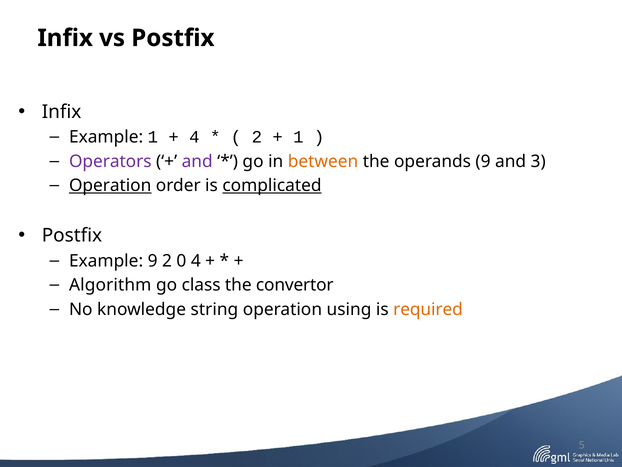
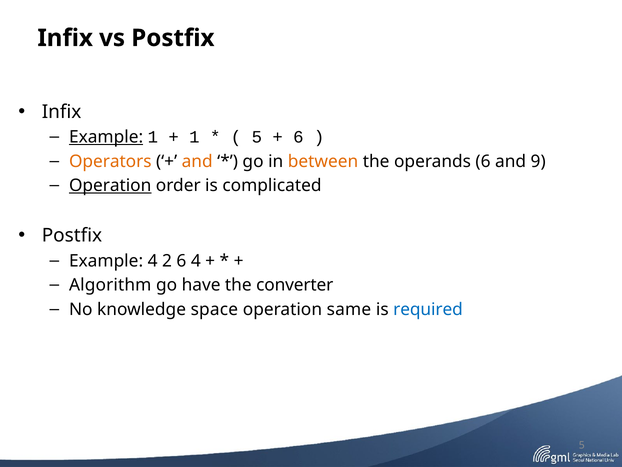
Example underline: none -> present (106, 137)
4: 4 -> 1 (194, 137)
2: 2 -> 5 (257, 137)
1: 1 -> 6 (298, 137)
Operators colour: purple -> orange (110, 161)
and colour: purple -> orange (197, 161)
operands 9: 9 -> 6 (483, 161)
3: 3 -> 9 (538, 161)
complicated underline: present -> none (272, 186)
Example 9: 9 -> 4 (153, 261)
2 0: 0 -> 6 (181, 261)
class: class -> have (201, 285)
convertor: convertor -> converter (295, 285)
string: string -> space (214, 309)
using: using -> same (349, 309)
required colour: orange -> blue (428, 309)
